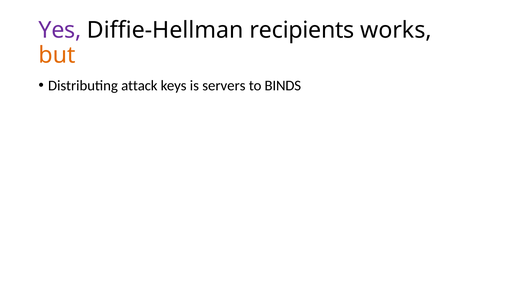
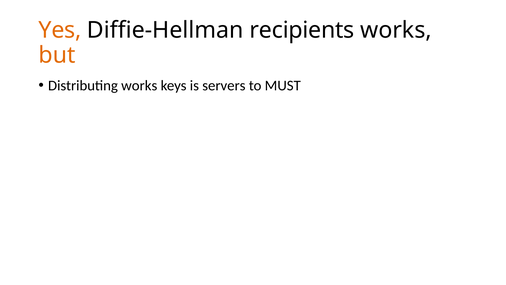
Yes colour: purple -> orange (60, 30)
Distributing attack: attack -> works (139, 86)
BINDS: BINDS -> MUST (283, 86)
